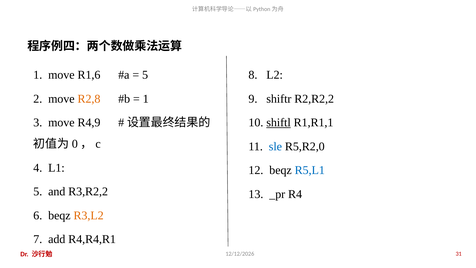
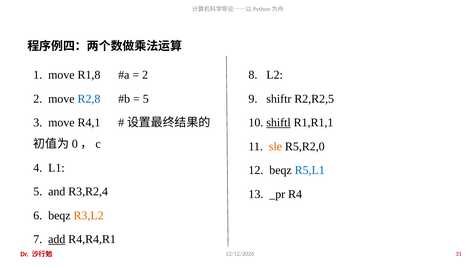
R1,6: R1,6 -> R1,8 (89, 75)
5: 5 -> 2 (145, 75)
R2,8 colour: orange -> blue (89, 99)
1: 1 -> 5 (146, 99)
R2,R2,2: R2,R2,2 -> R2,R2,5 (314, 99)
R4,9: R4,9 -> R4,1 (89, 123)
sle colour: blue -> orange (275, 146)
R3,R2,2: R3,R2,2 -> R3,R2,4 (88, 192)
add underline: none -> present (57, 239)
